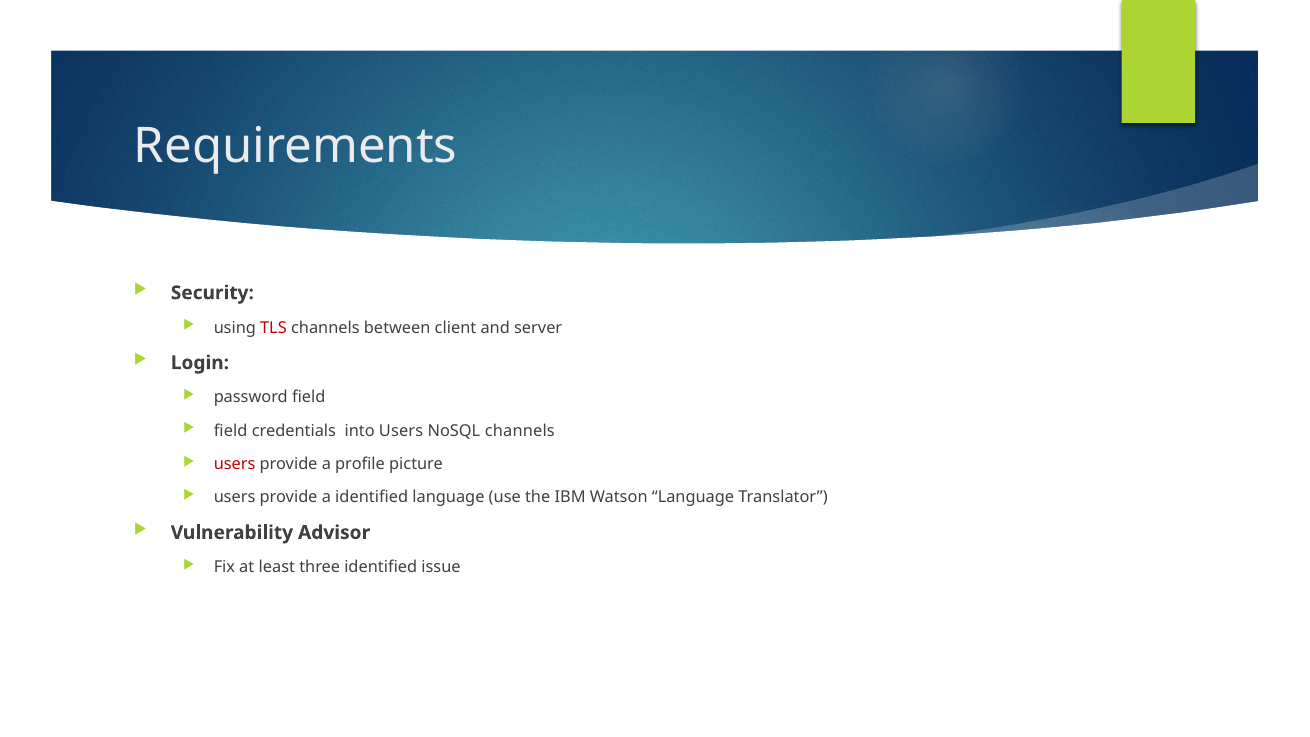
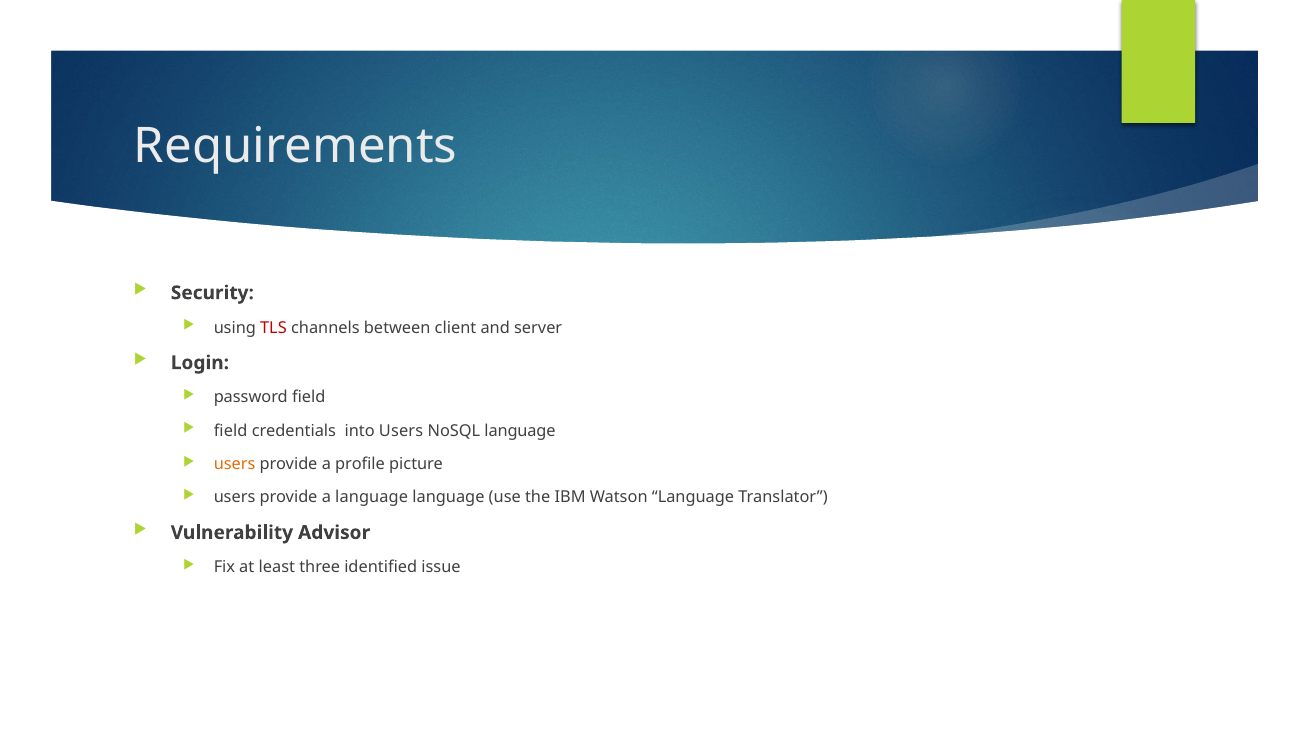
NoSQL channels: channels -> language (520, 431)
users colour: red -> orange (235, 464)
a identified: identified -> language (372, 497)
